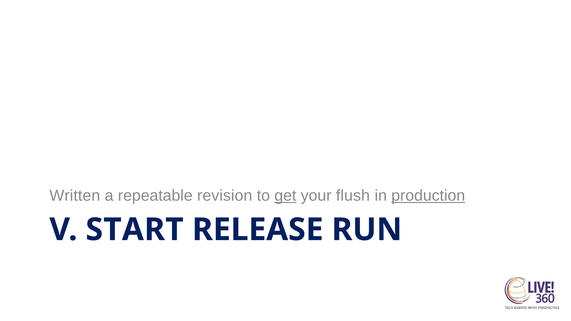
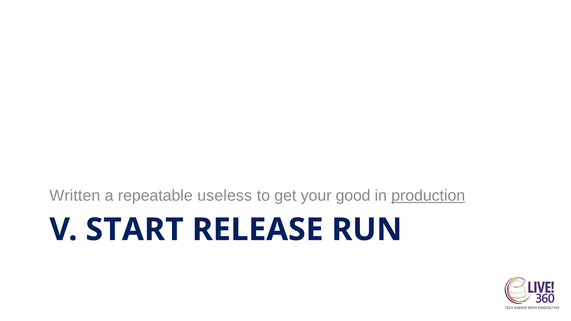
revision: revision -> useless (225, 196)
get underline: present -> none (285, 196)
flush: flush -> good (353, 196)
